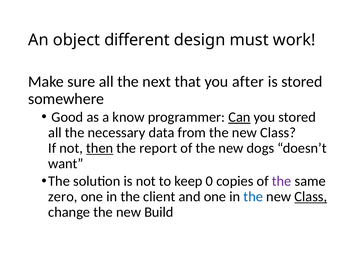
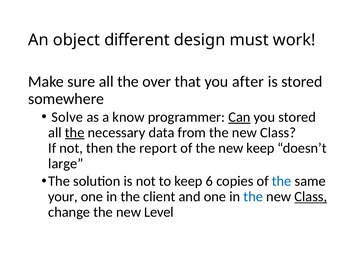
next: next -> over (157, 82)
Good: Good -> Solve (67, 117)
the underline: none -> present (75, 132)
then underline: present -> none (100, 148)
new dogs: dogs -> keep (260, 148)
want: want -> large (66, 164)
0: 0 -> 6 (209, 181)
the colour: purple -> blue (282, 181)
zero: zero -> your (63, 196)
Build: Build -> Level (159, 212)
